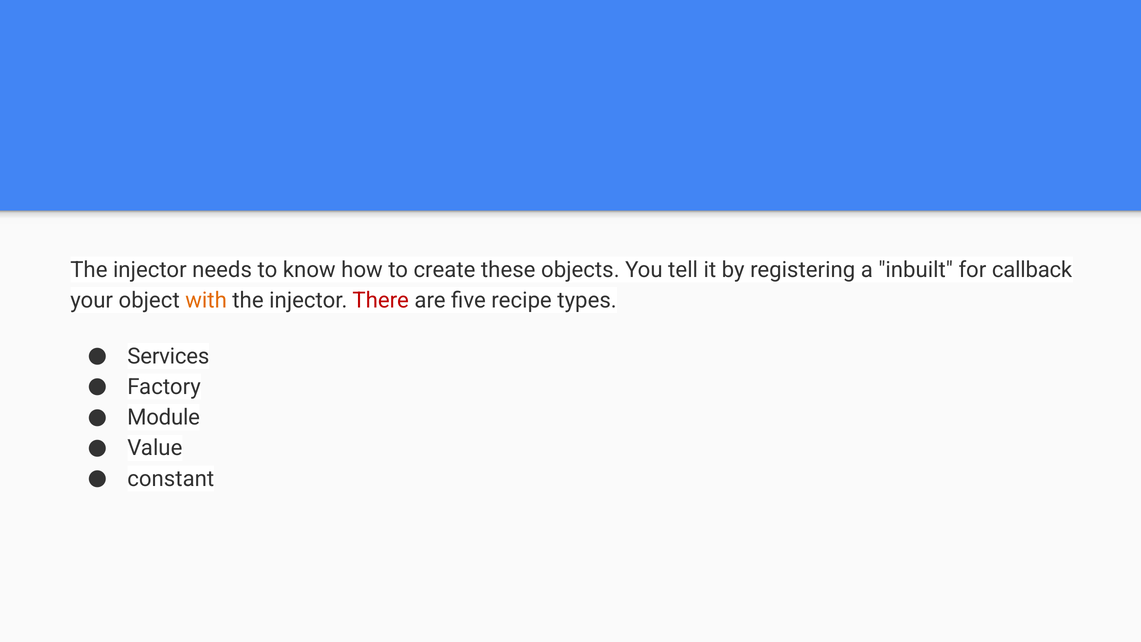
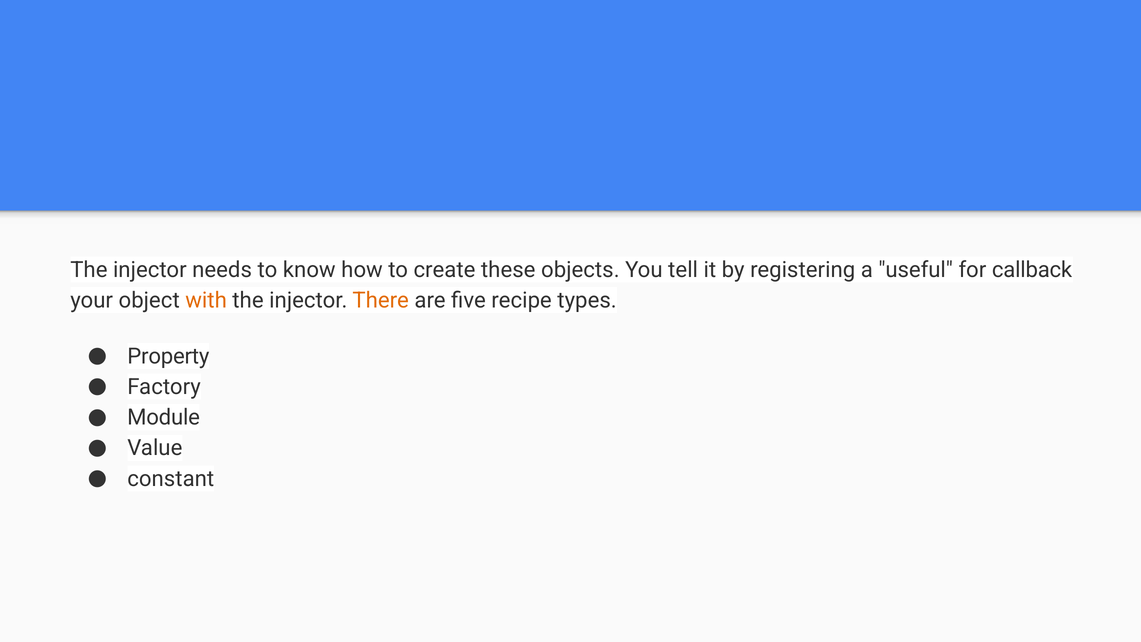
inbuilt: inbuilt -> useful (916, 270)
There colour: red -> orange (381, 300)
Services: Services -> Property (168, 356)
